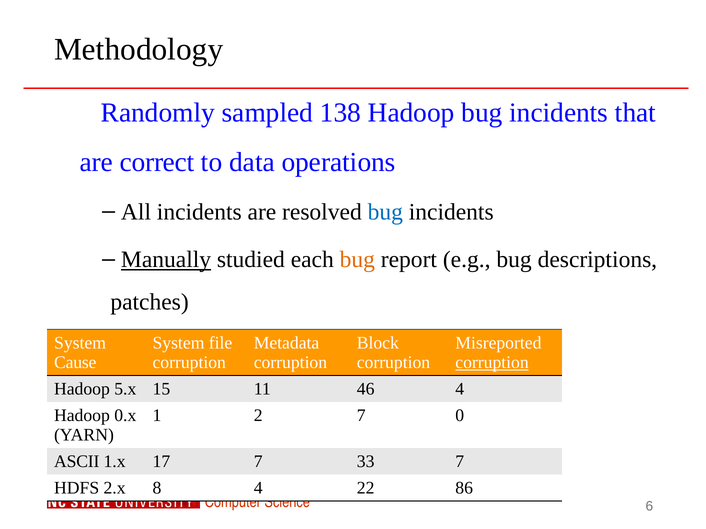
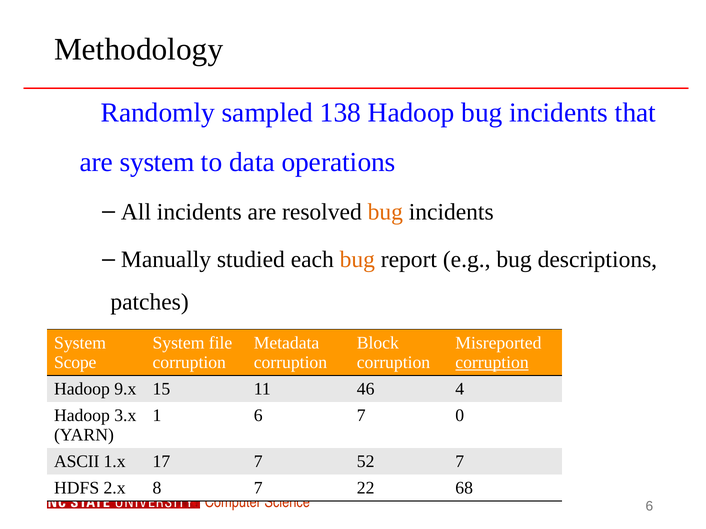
are correct: correct -> system (157, 162)
bug colour: blue -> orange (385, 212)
Manually underline: present -> none (166, 260)
Cause: Cause -> Scope (75, 363)
5.x: 5.x -> 9.x (125, 389)
0.x: 0.x -> 3.x (125, 416)
1 2: 2 -> 6 (258, 416)
33: 33 -> 52 (366, 462)
8 4: 4 -> 7 (258, 488)
86: 86 -> 68 (464, 488)
